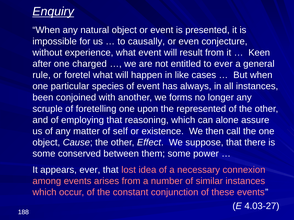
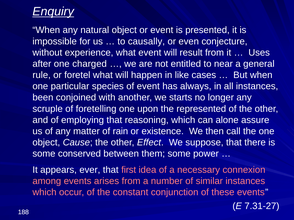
Keen: Keen -> Uses (259, 53)
to ever: ever -> near (223, 64)
forms: forms -> starts (181, 98)
self: self -> rain (120, 132)
lost: lost -> first (129, 170)
4.03-27: 4.03-27 -> 7.31-27 (262, 206)
